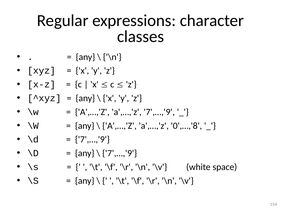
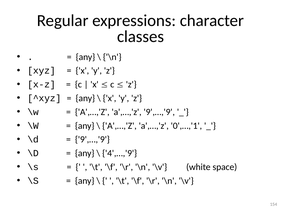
a',…,'z 7',…,'9: 7',…,'9 -> 9',…,'9 (159, 112)
0',…,'8: 0',…,'8 -> 0',…,'1 (186, 126)
7',…,'9: 7',…,'9 -> 9',…,'9 (92, 139)
7',…,'9: 7',…,'9 -> 4',…,'9 (120, 153)
